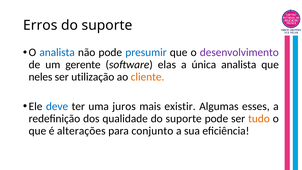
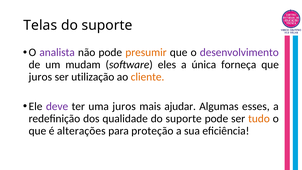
Erros: Erros -> Telas (40, 25)
analista colour: blue -> purple (57, 52)
presumir colour: blue -> orange (146, 52)
gerente: gerente -> mudam (83, 65)
elas: elas -> eles (167, 65)
única analista: analista -> forneça (239, 65)
neles: neles -> juros (40, 77)
deve colour: blue -> purple (57, 106)
existir: existir -> ajudar (180, 106)
conjunto: conjunto -> proteção (152, 131)
